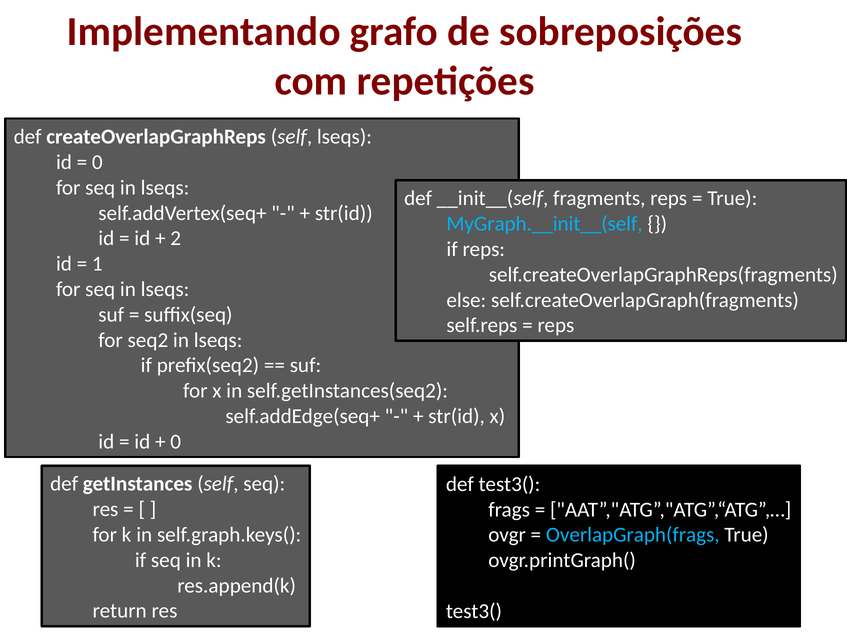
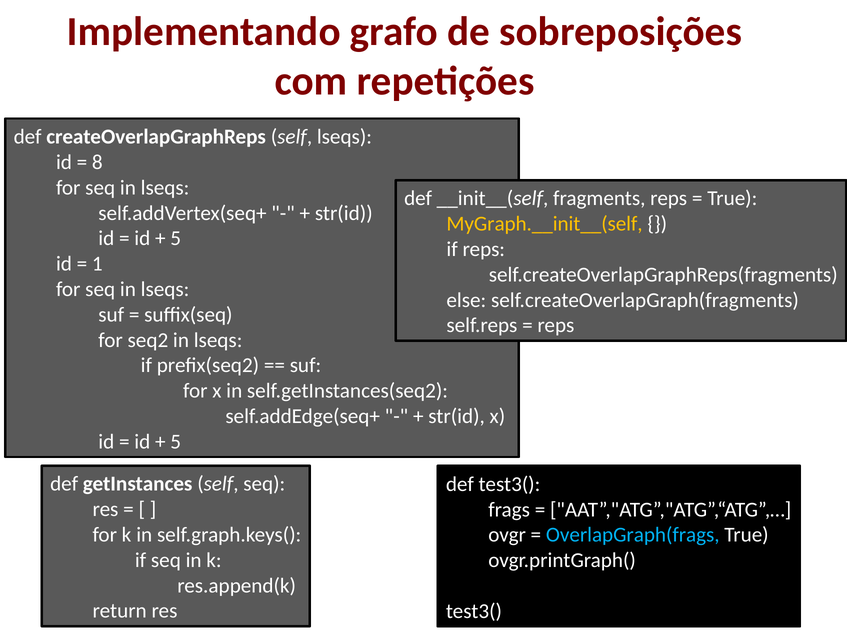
0: 0 -> 8 (97, 162)
MyGraph.__init__(self colour: light blue -> yellow (545, 224)
2: 2 -> 5 (176, 239)
0: 0 -> 5 (176, 442)
